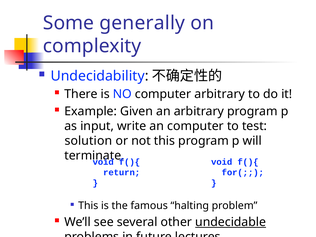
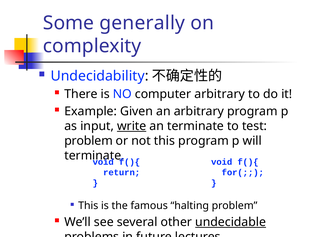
write underline: none -> present (132, 126)
an computer: computer -> terminate (195, 126)
solution: solution -> problem (89, 141)
